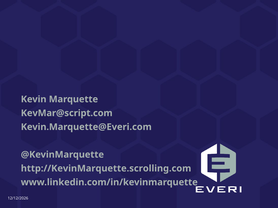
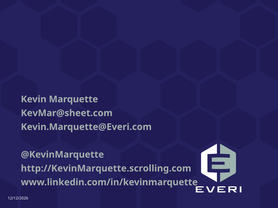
KevMar@script.com: KevMar@script.com -> KevMar@sheet.com (67, 113)
